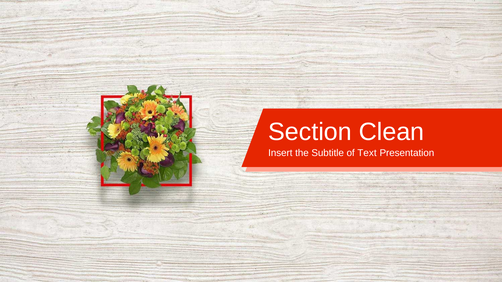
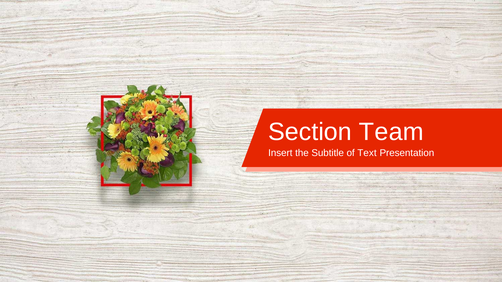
Clean: Clean -> Team (391, 132)
